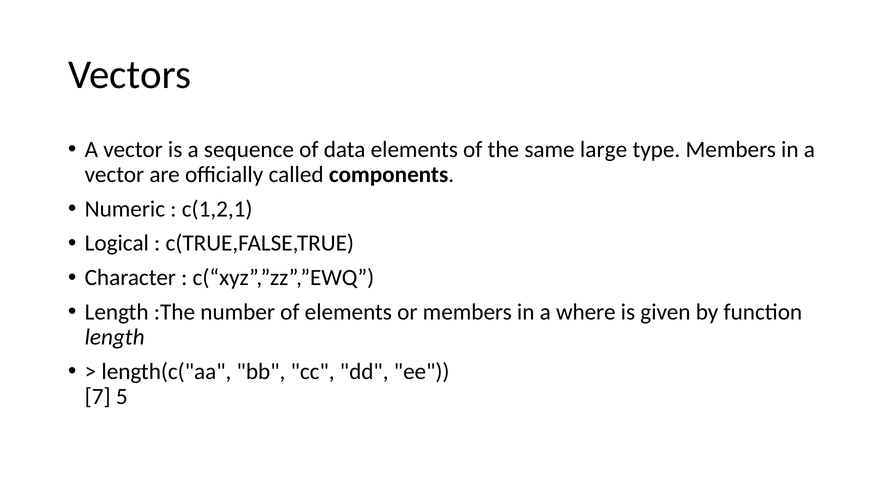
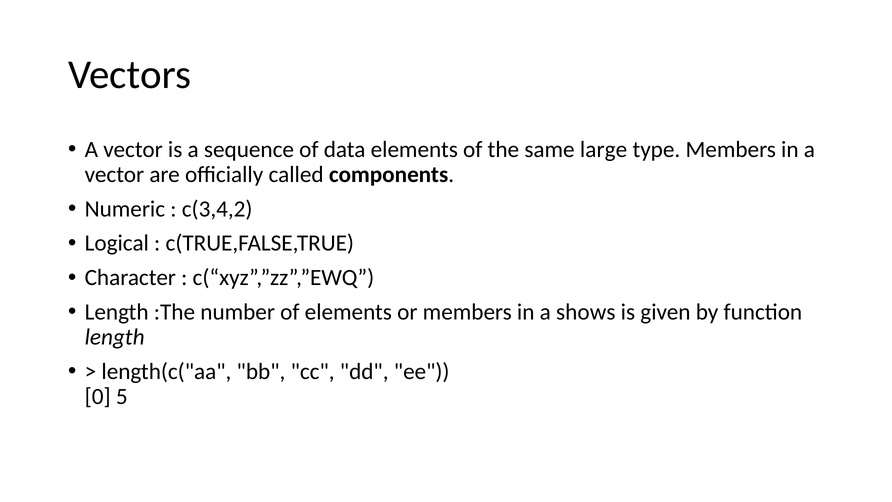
c(1,2,1: c(1,2,1 -> c(3,4,2 (217, 209)
where: where -> shows (586, 312)
7: 7 -> 0 (98, 396)
